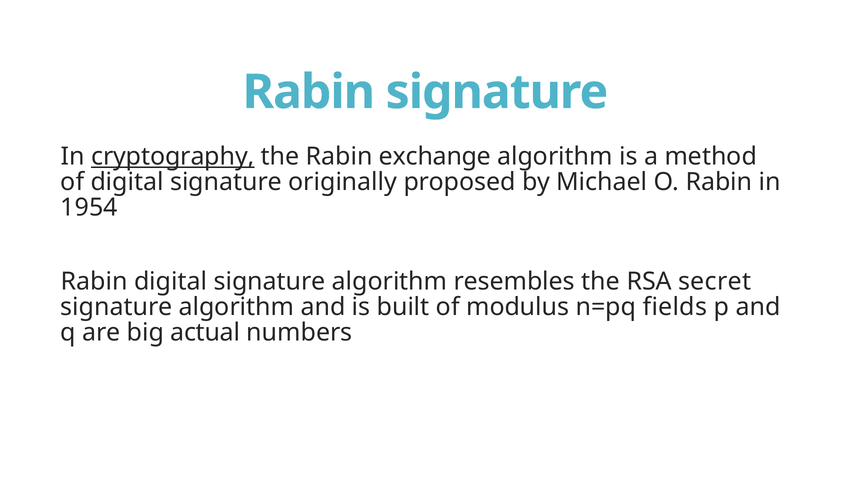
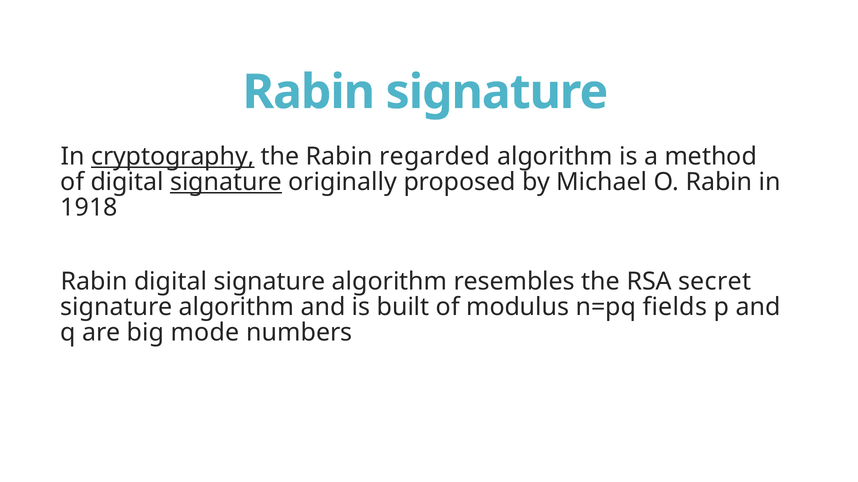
exchange: exchange -> regarded (435, 157)
signature underline: none -> present (226, 182)
1954: 1954 -> 1918 (89, 208)
actual: actual -> mode (205, 333)
